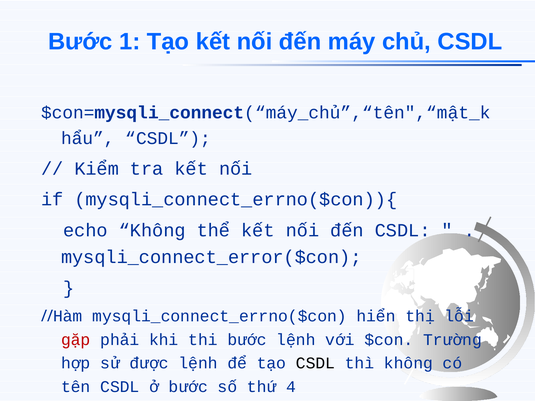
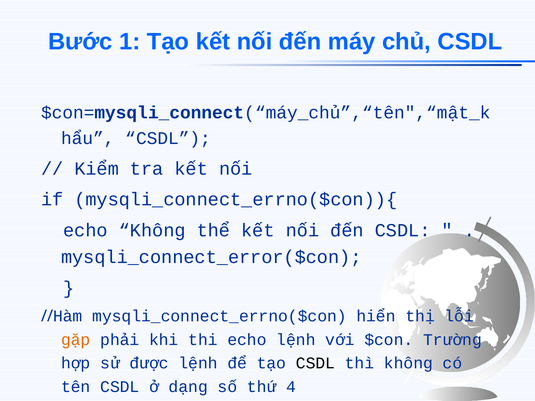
gặp colour: red -> orange (76, 340)
thi bước: bước -> echo (247, 340)
ở bước: bước -> dạng (188, 387)
